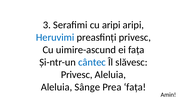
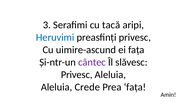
cu aripi: aripi -> tacă (111, 25)
cântec colour: blue -> purple (92, 62)
Sânge: Sânge -> Crede (87, 87)
